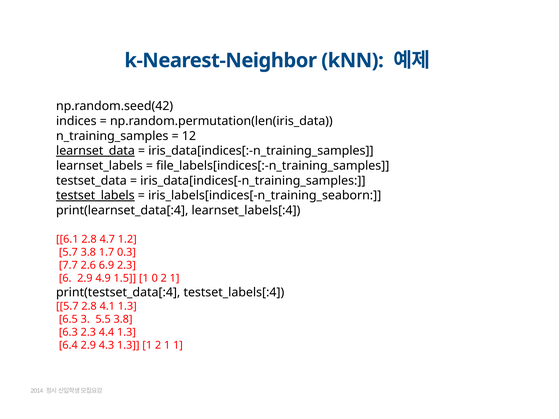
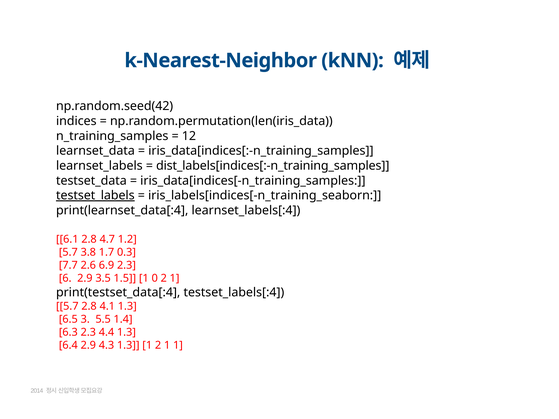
learnset_data underline: present -> none (95, 151)
file_labels[indices[:-n_training_samples: file_labels[indices[:-n_training_samples -> dist_labels[indices[:-n_training_samples (273, 166)
4.9: 4.9 -> 3.5 (103, 278)
5.5 3.8: 3.8 -> 1.4 (123, 319)
